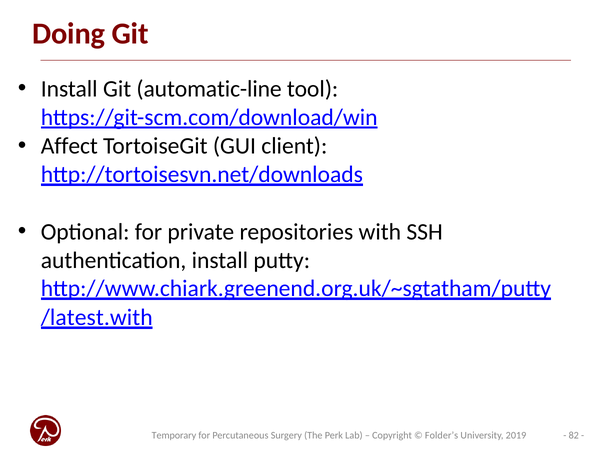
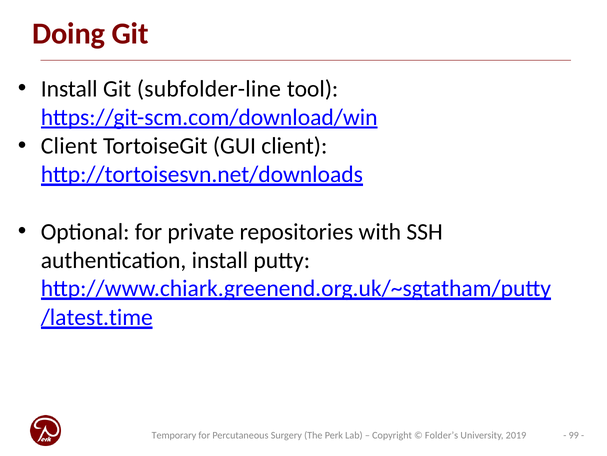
automatic-line: automatic-line -> subfolder-line (209, 89)
Affect: Affect -> Client (69, 146)
/latest.with: /latest.with -> /latest.time (97, 317)
82: 82 -> 99 (574, 435)
